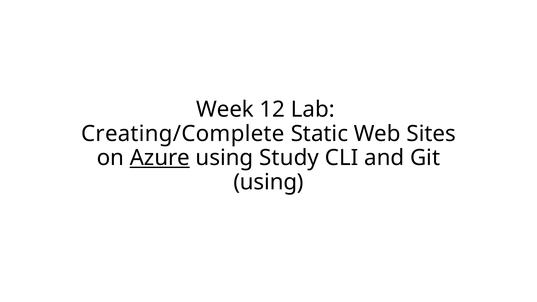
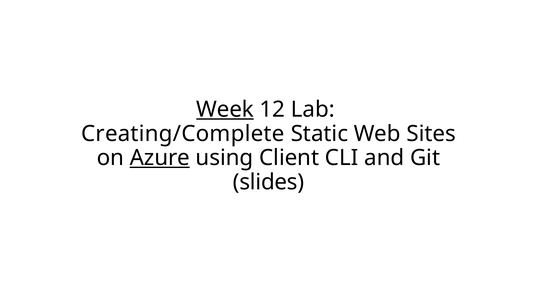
Week underline: none -> present (225, 110)
Study: Study -> Client (289, 158)
using: using -> slides (269, 182)
